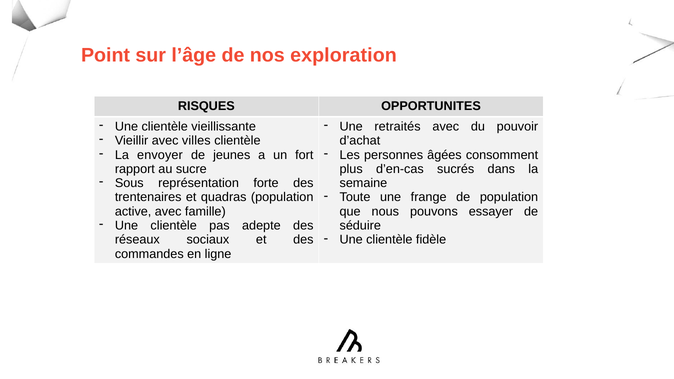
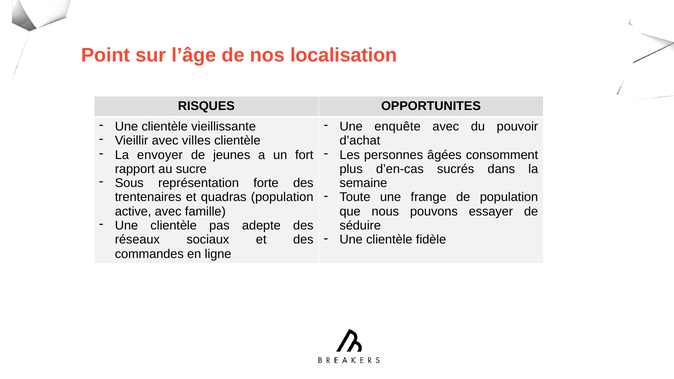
exploration: exploration -> localisation (344, 55)
retraités: retraités -> enquête (398, 127)
